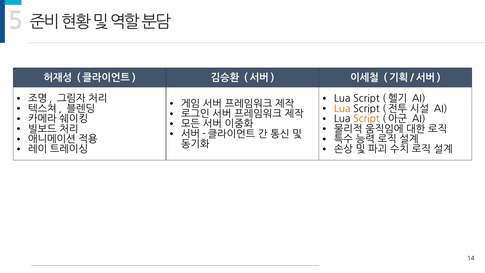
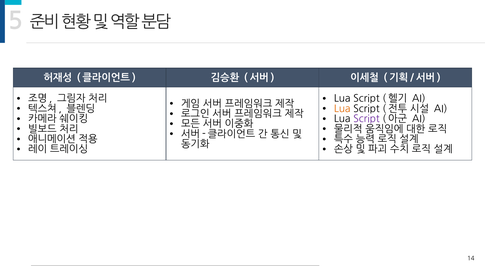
Script colour: orange -> purple (366, 119)
